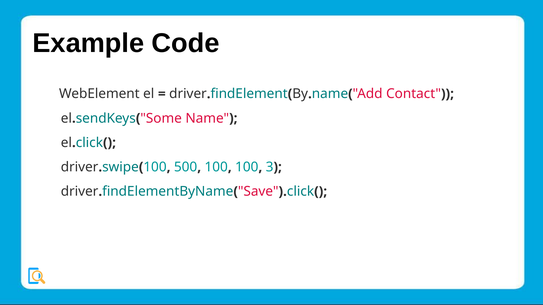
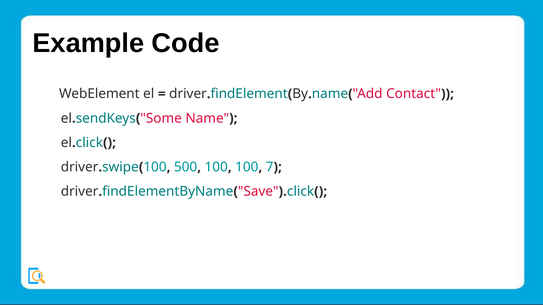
3: 3 -> 7 (270, 167)
